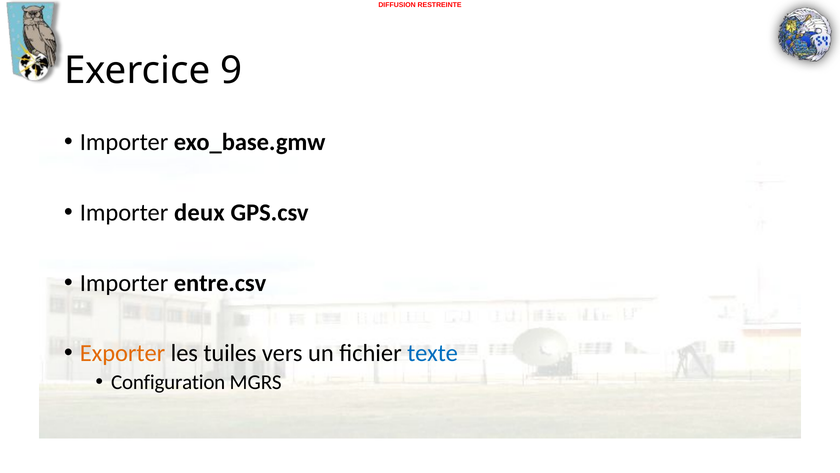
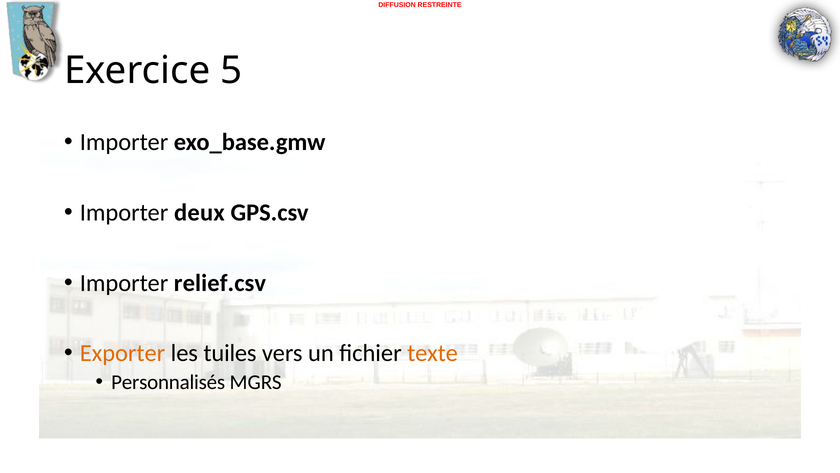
9: 9 -> 5 (231, 71)
entre.csv: entre.csv -> relief.csv (220, 283)
texte colour: blue -> orange (433, 353)
Configuration: Configuration -> Personnalisés (168, 382)
